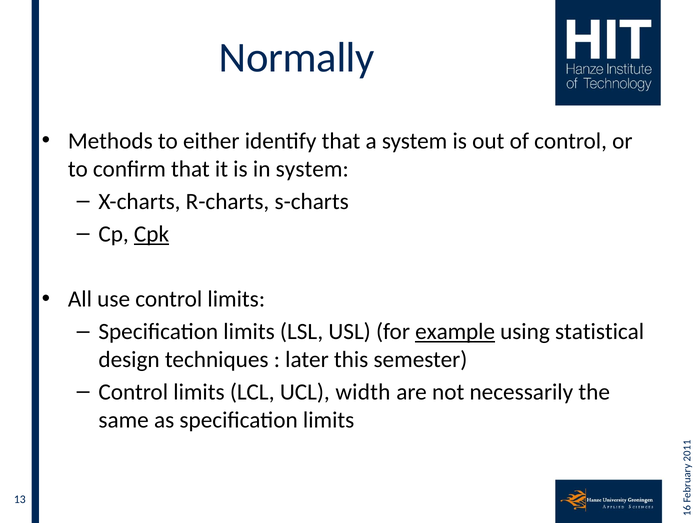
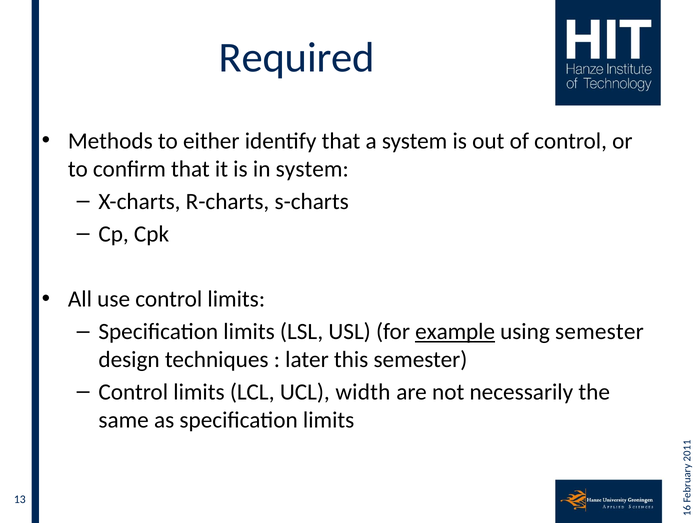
Normally: Normally -> Required (297, 57)
Cpk underline: present -> none (152, 234)
using statistical: statistical -> semester (599, 332)
